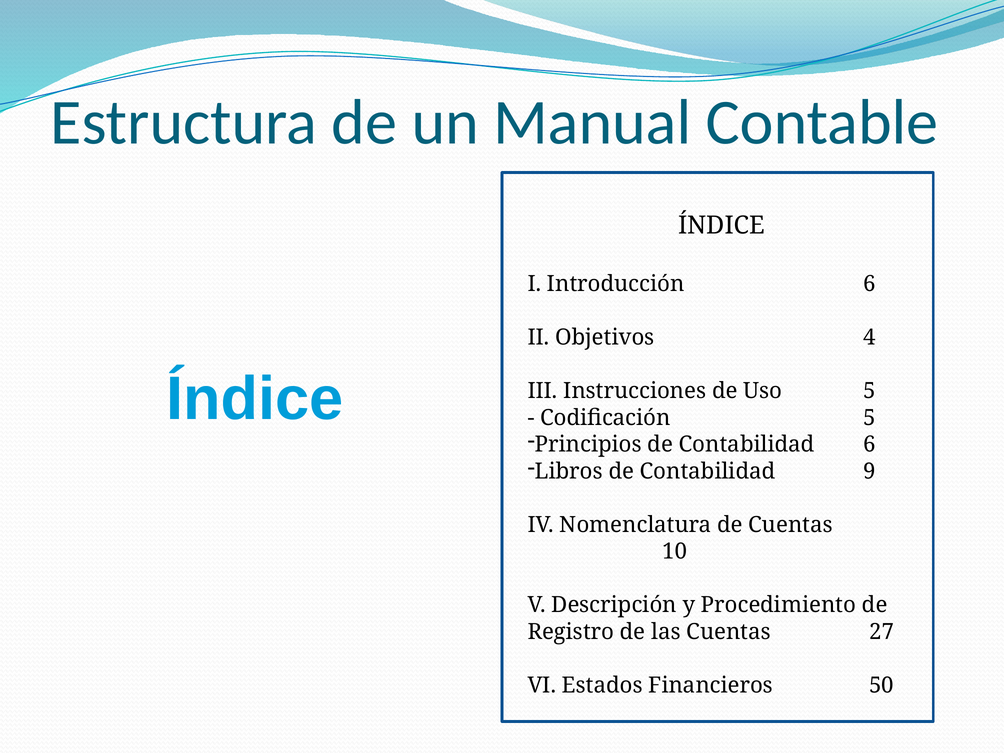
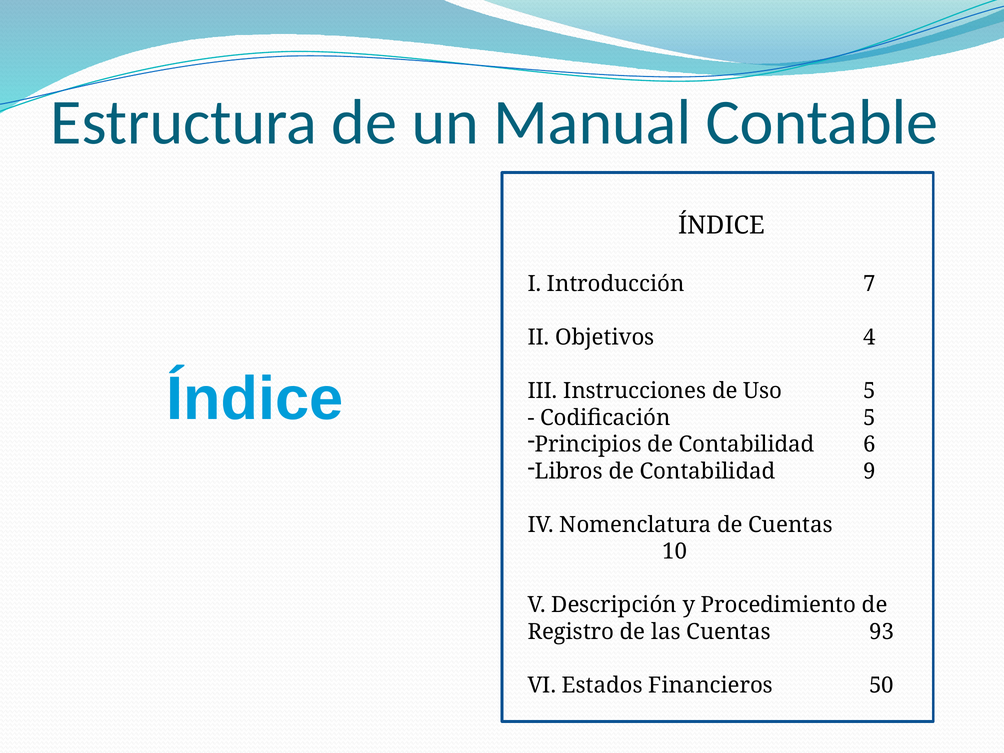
Introducción 6: 6 -> 7 (870, 284)
27: 27 -> 93 (882, 632)
